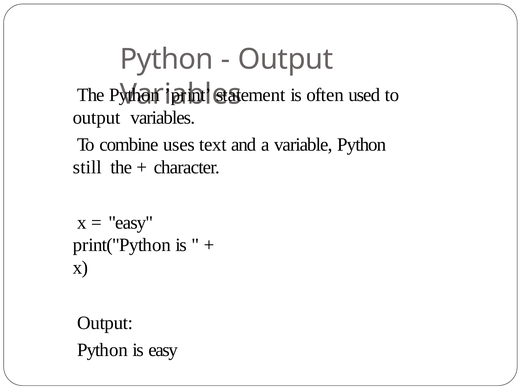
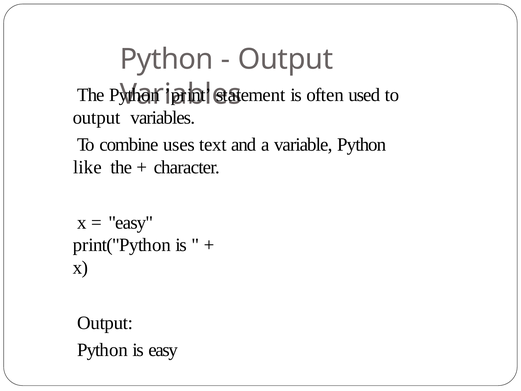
still: still -> like (87, 167)
